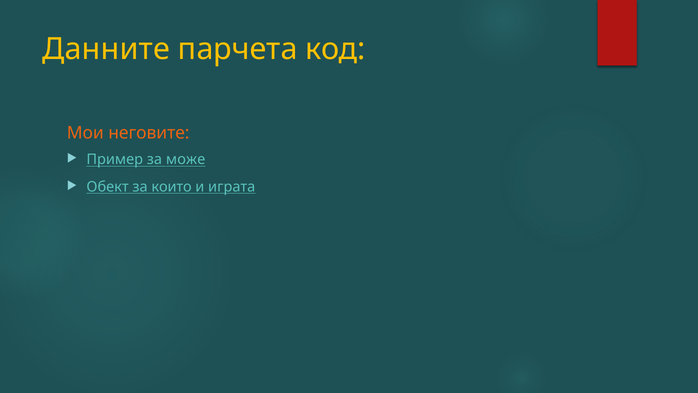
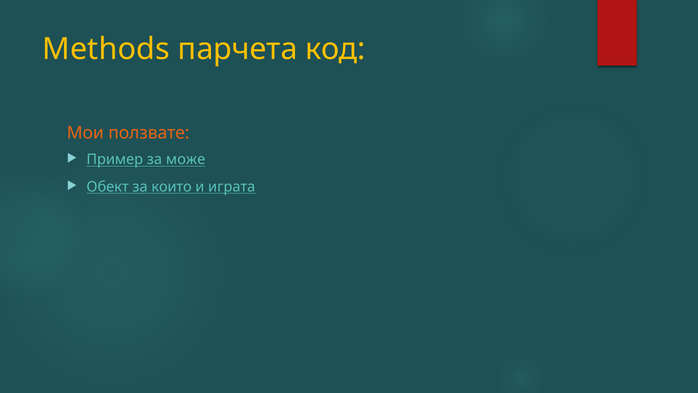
Данните: Данните -> Methods (106, 49)
неговите: неговите -> ползвате (149, 133)
